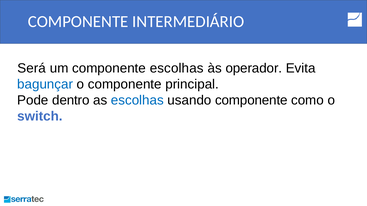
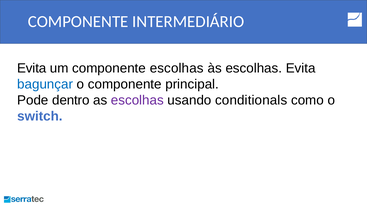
Será: Será -> Evita (32, 68)
às operador: operador -> escolhas (254, 68)
escolhas colour: blue -> purple (137, 101)
usando componente: componente -> conditionals (251, 101)
